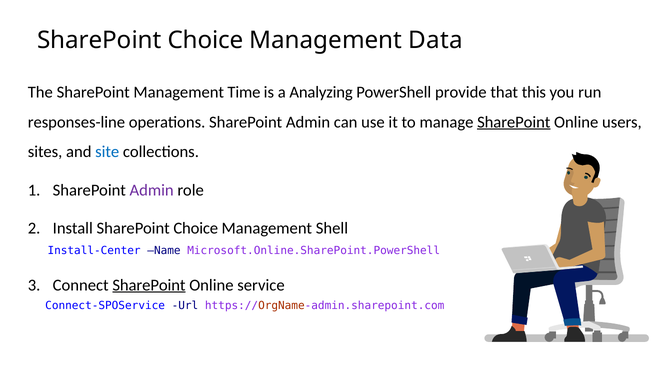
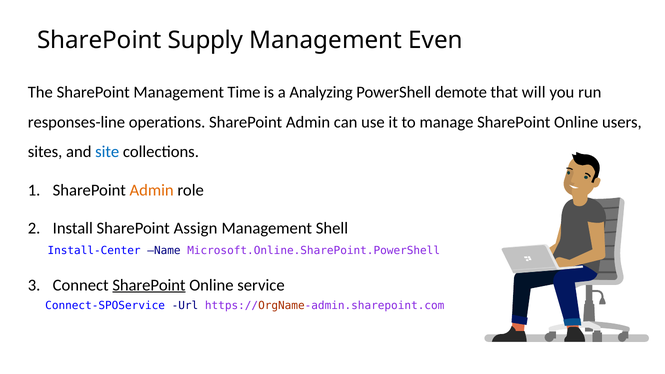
Choice: Choice -> Supply (206, 40)
Data: Data -> Even (436, 40)
provide: provide -> demote (461, 92)
this: this -> will (534, 92)
SharePoint underline: present -> none (514, 122)
Admin colour: purple -> orange (152, 190)
Install SharePoint Choice: Choice -> Assign (196, 229)
